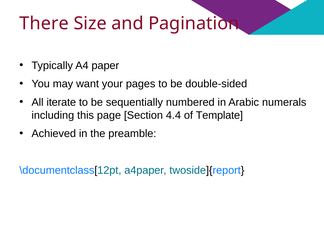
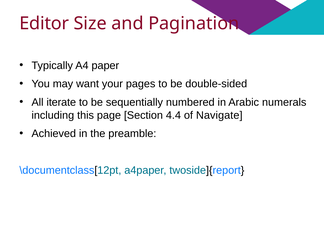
There: There -> Editor (44, 23)
Template: Template -> Navigate (219, 115)
